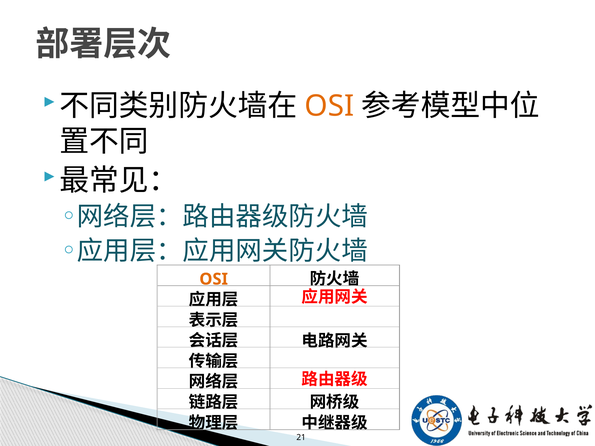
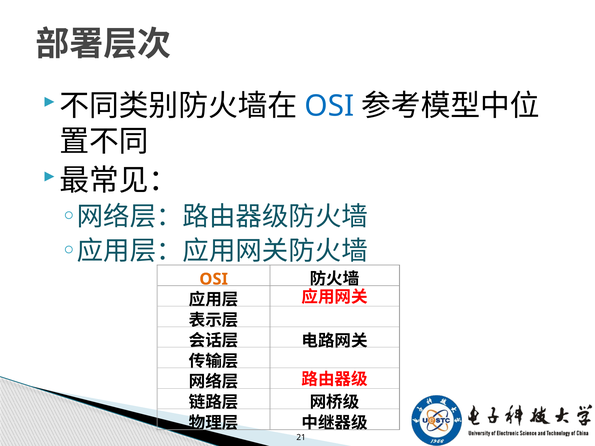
OSI colour: orange -> blue (329, 106)
